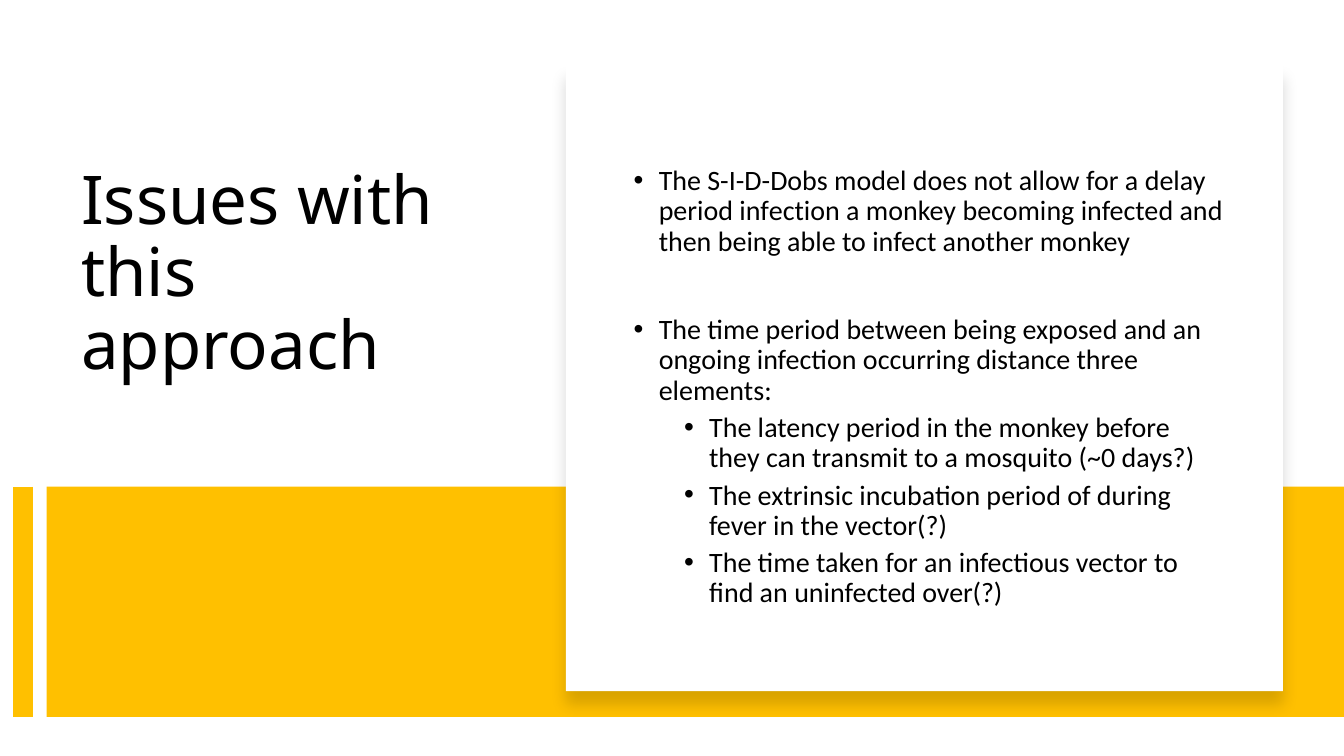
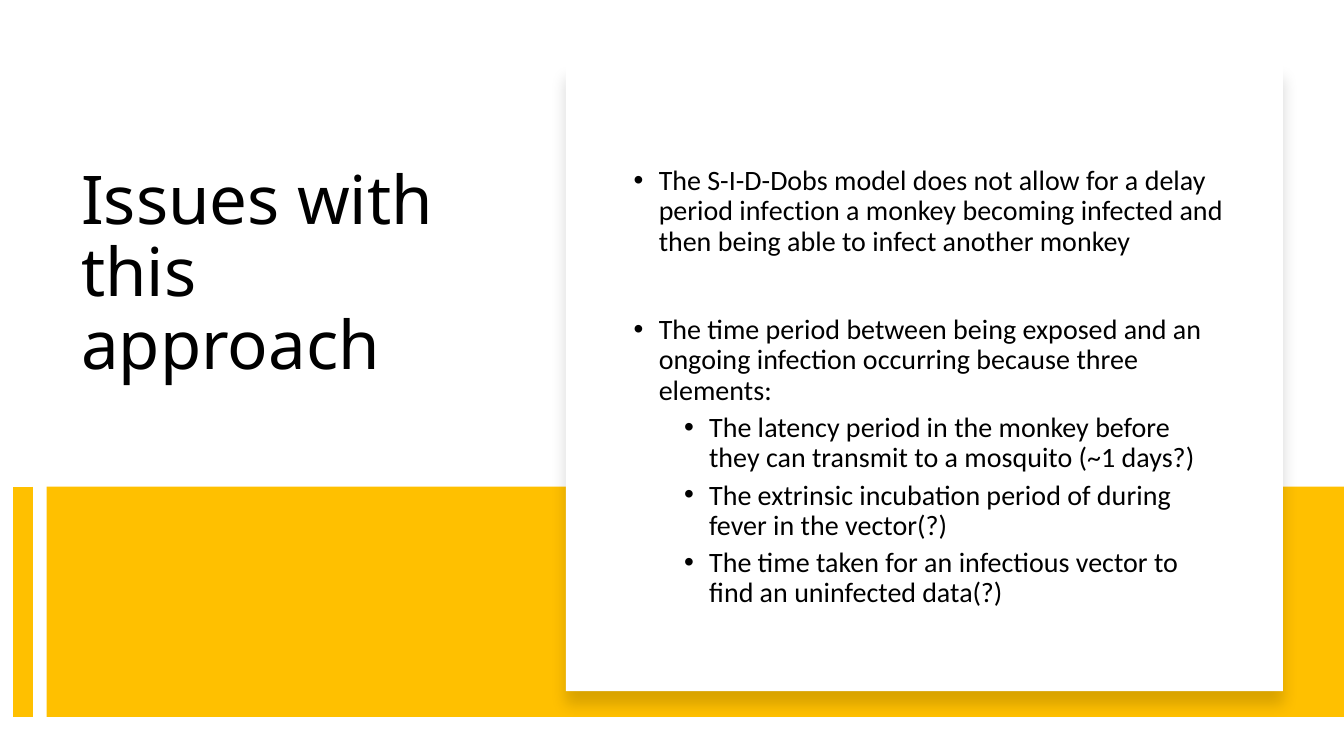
distance: distance -> because (1023, 361)
~0: ~0 -> ~1 (1097, 459)
over(: over( -> data( (962, 594)
